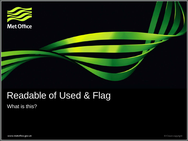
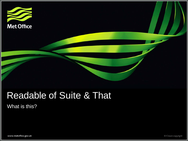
Used: Used -> Suite (70, 96)
Flag: Flag -> That (102, 96)
